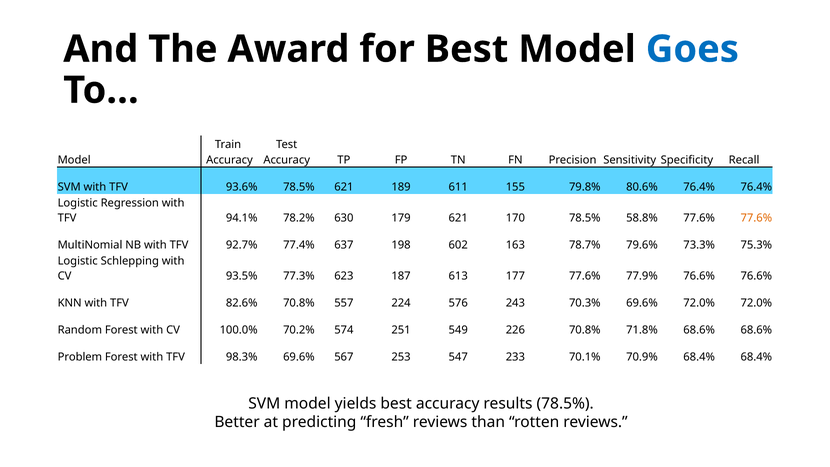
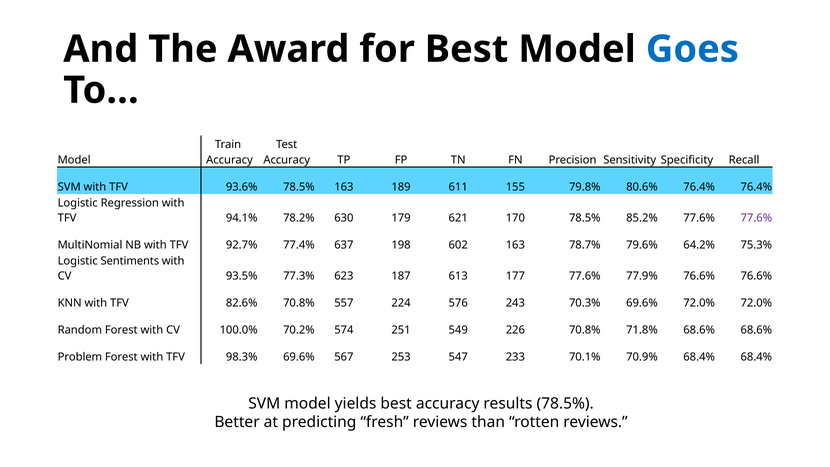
78.5% 621: 621 -> 163 (344, 187)
58.8%: 58.8% -> 85.2% (642, 218)
77.6% colour: orange -> purple (756, 218)
73.3%: 73.3% -> 64.2% (699, 245)
Schlepping: Schlepping -> Sentiments (130, 261)
